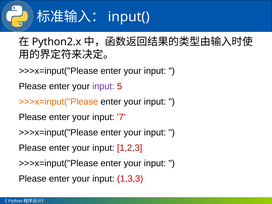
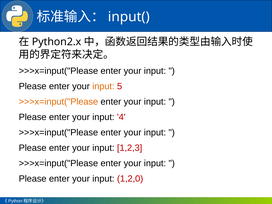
input colour: purple -> orange (103, 86)
7: 7 -> 4 (121, 117)
1,3,3: 1,3,3 -> 1,2,0 (130, 179)
